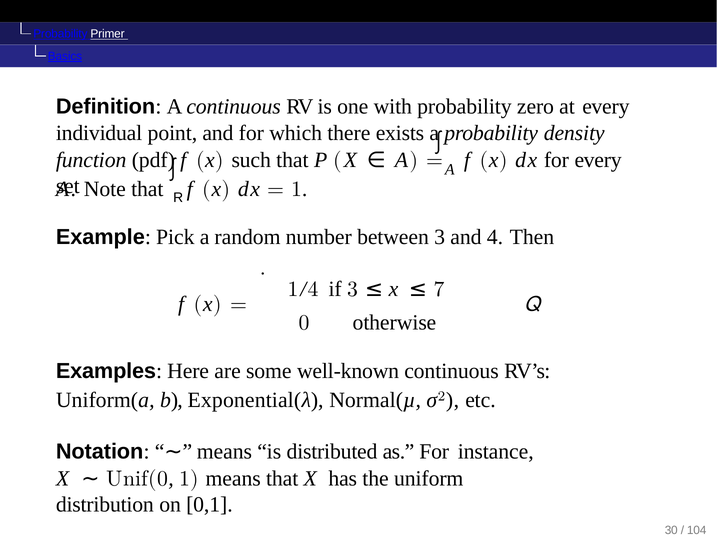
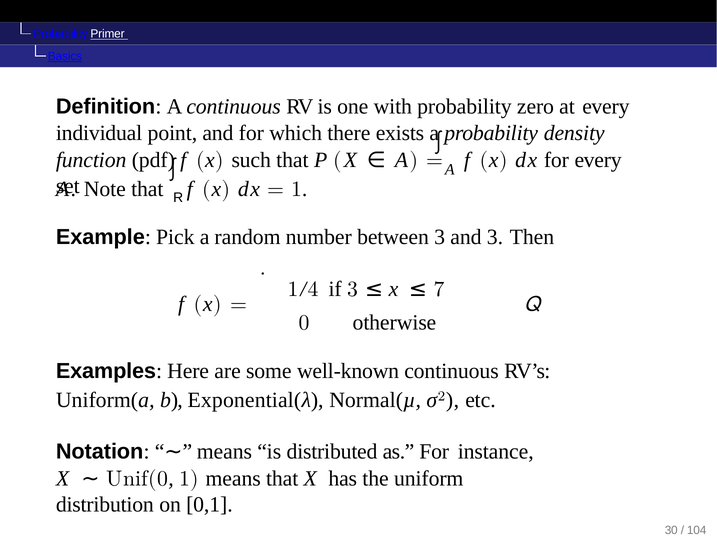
and 4: 4 -> 3 (495, 237)
